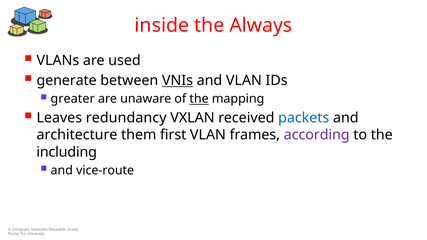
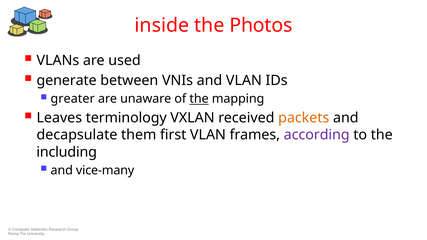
Always: Always -> Photos (261, 25)
VNIs underline: present -> none (178, 81)
redundancy: redundancy -> terminology (126, 118)
packets colour: blue -> orange (304, 118)
architecture: architecture -> decapsulate (77, 135)
vice-route: vice-route -> vice-many (105, 170)
